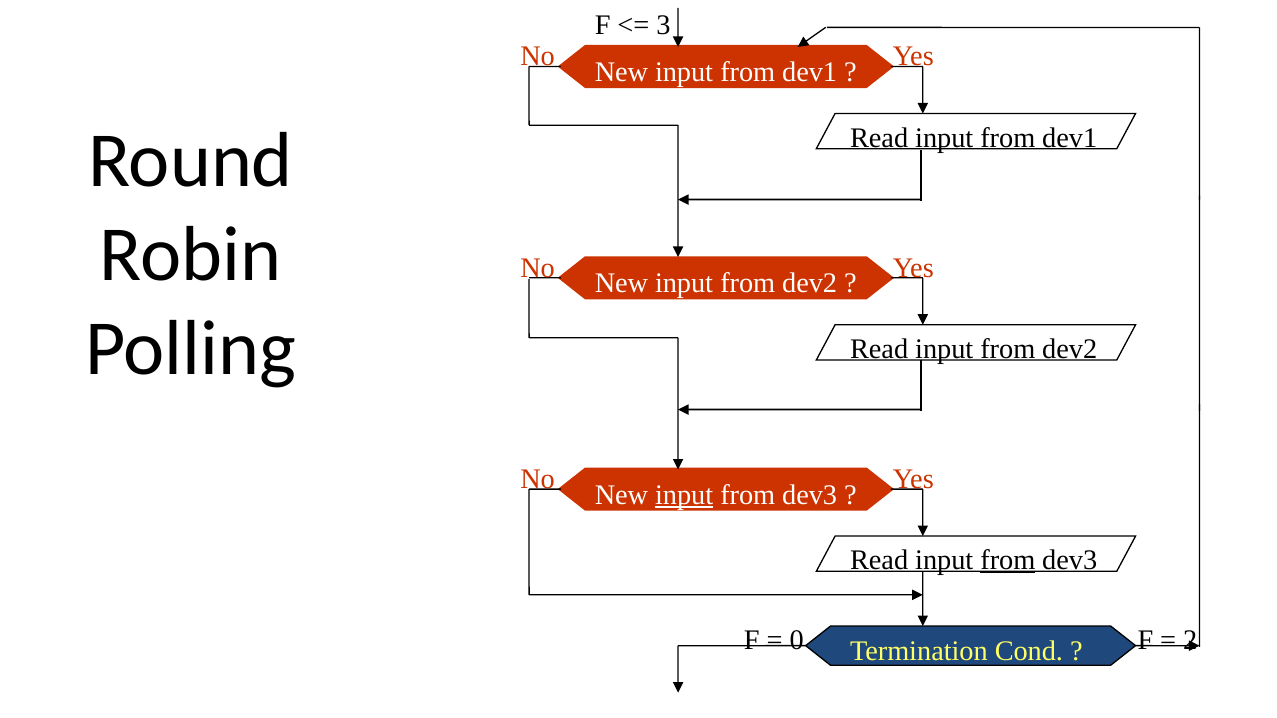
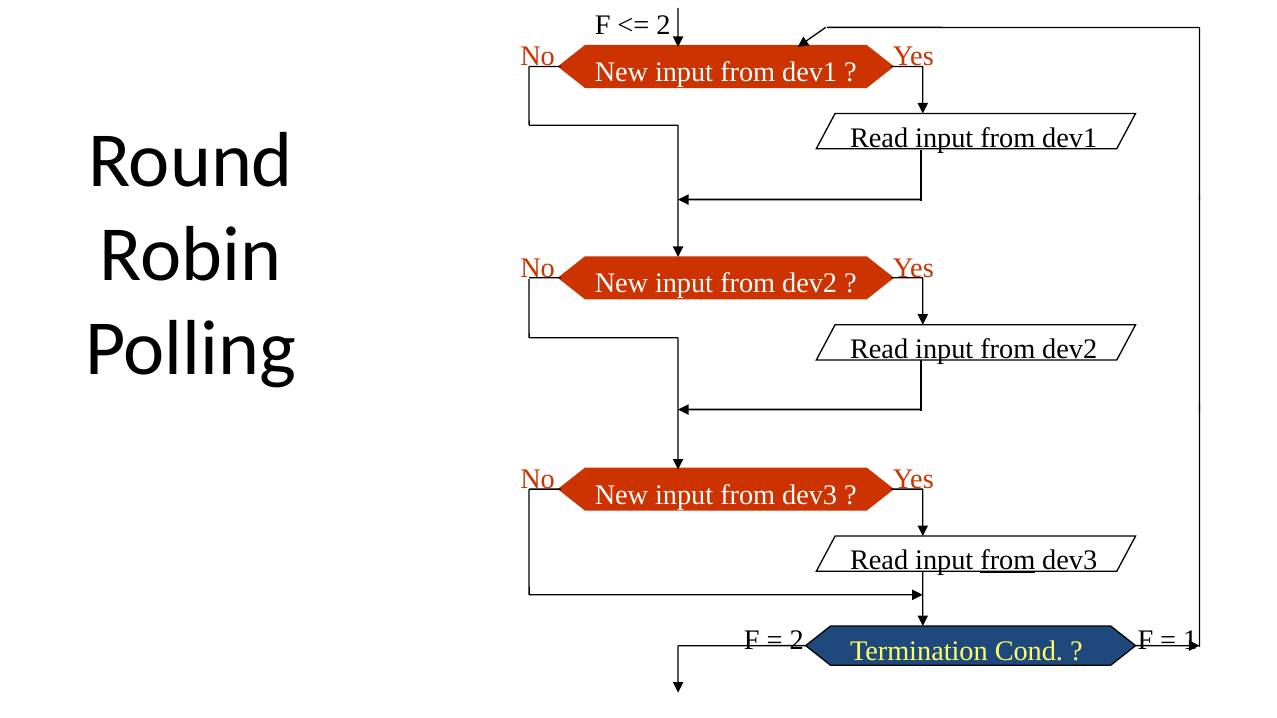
3: 3 -> 2 (663, 25)
input underline: present -> none (684, 495)
0: 0 -> 2 (797, 641)
2: 2 -> 1 (1190, 641)
